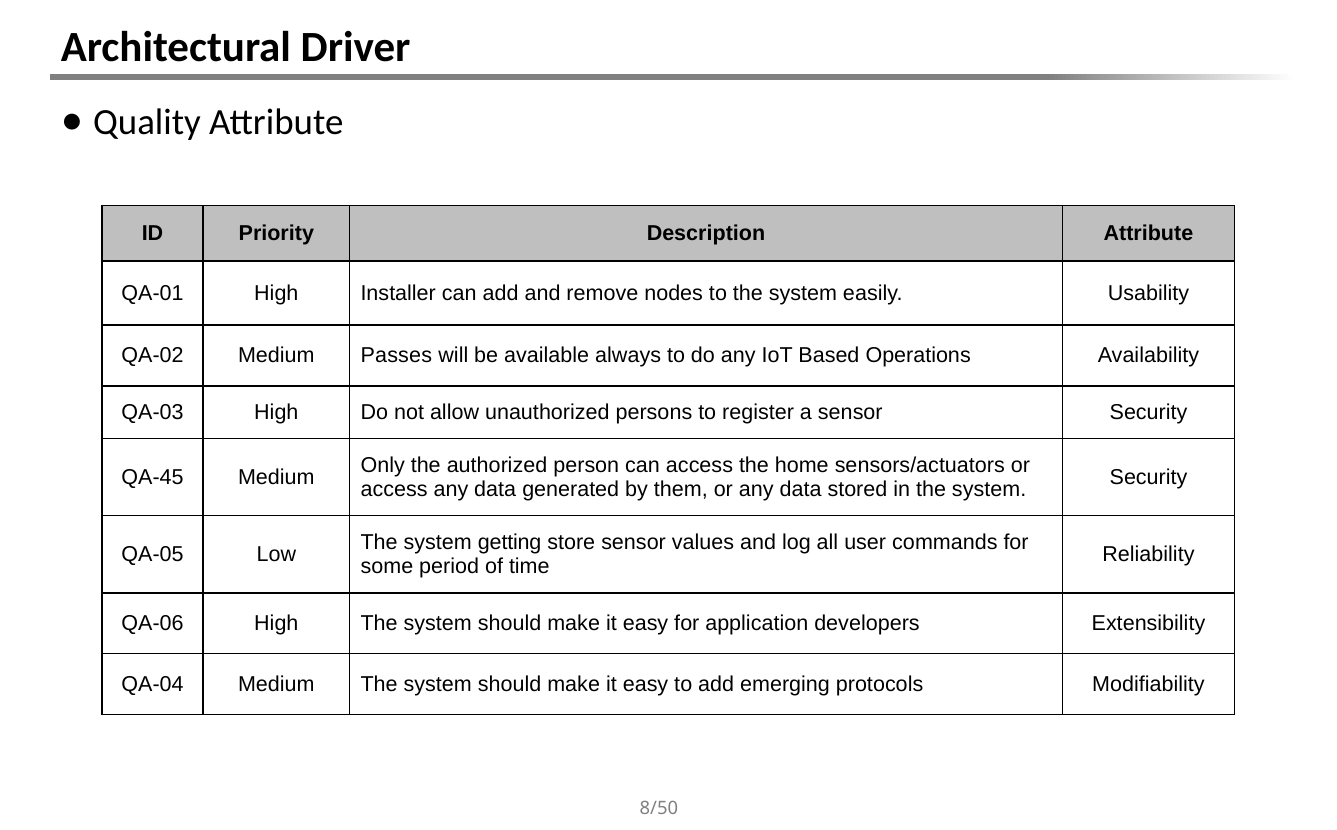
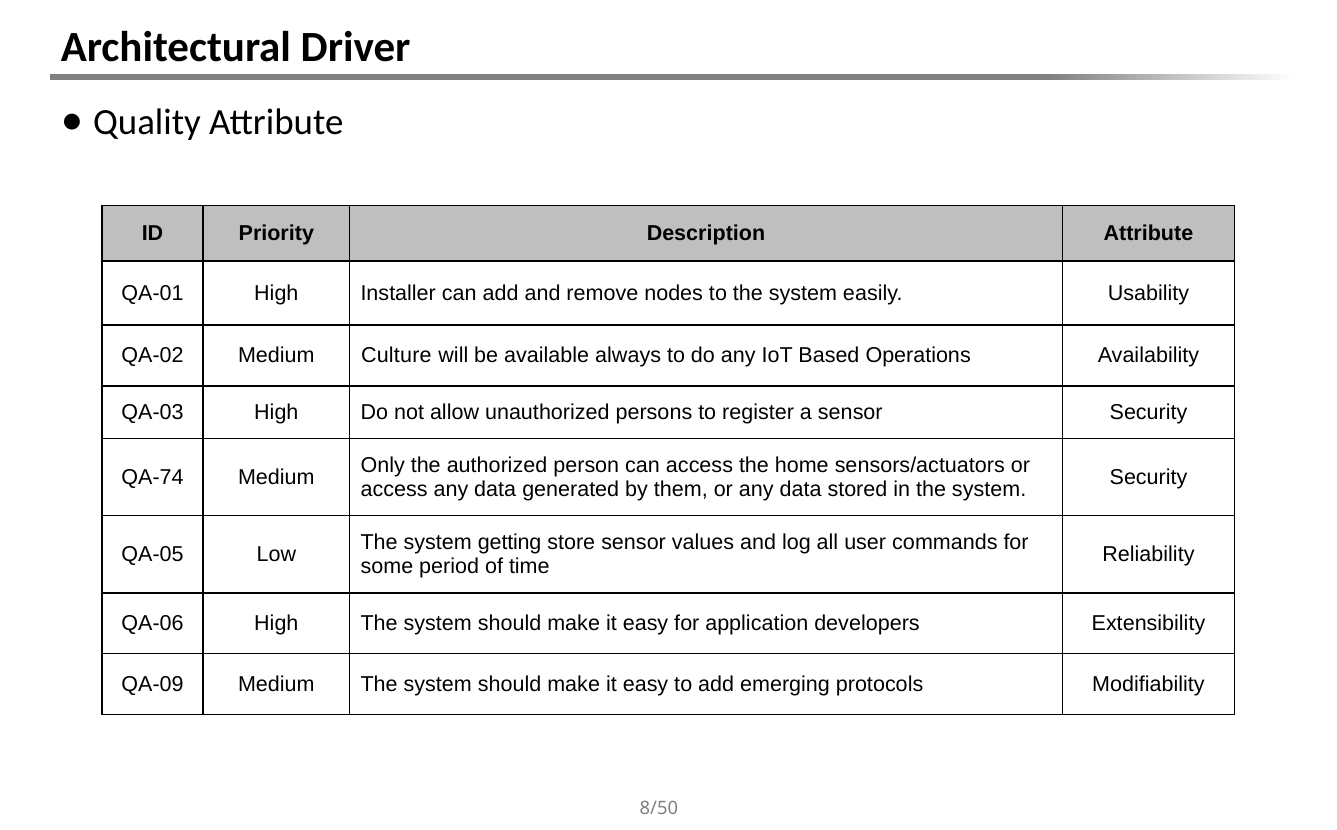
Passes: Passes -> Culture (396, 356)
QA-45: QA-45 -> QA-74 (153, 477)
QA-04: QA-04 -> QA-09 (153, 684)
